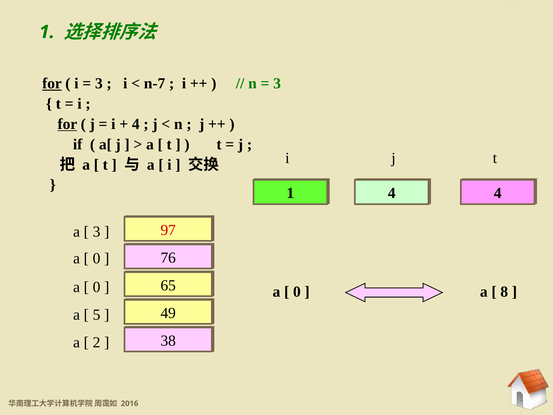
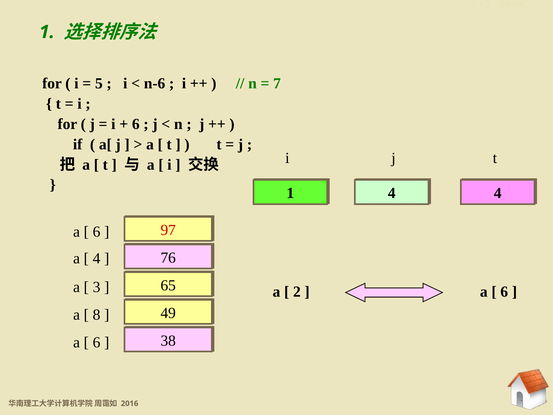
for underline: present -> none (52, 83)
3: 3 -> 5 (99, 83)
n-7: n-7 -> n-6 (155, 83)
3: 3 -> 7 (277, 83)
for underline: present -> none (67, 124)
4: 4 -> 6 (136, 124)
3: 3 -> 6 (97, 232)
0: 0 -> 4 (97, 258)
0: 0 -> 3 (97, 287)
0: 0 -> 2 (297, 292)
8: 8 -> 6 (504, 292)
5: 5 -> 8 (97, 315)
2: 2 -> 6 (97, 342)
